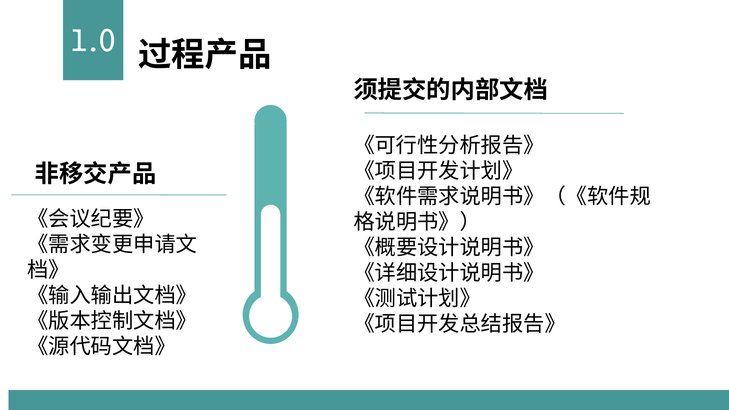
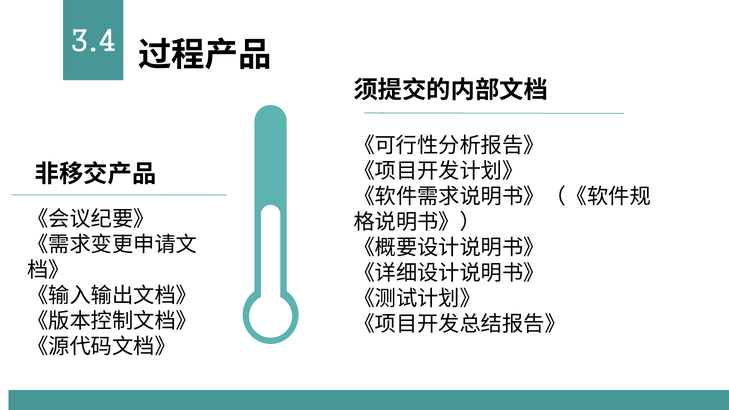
1.0: 1.0 -> 3.4 (93, 41)
